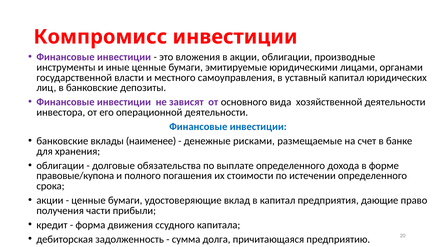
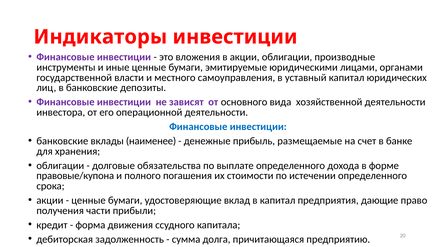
Компромисс: Компромисс -> Индикаторы (100, 37)
рисками: рисками -> прибыль (254, 141)
